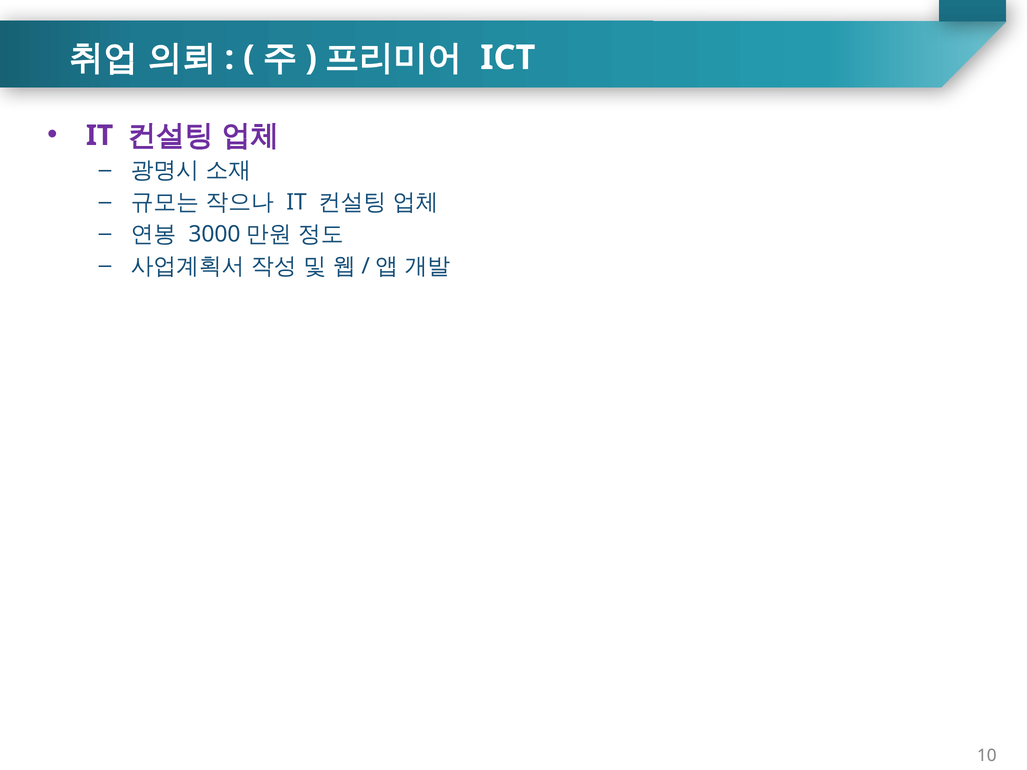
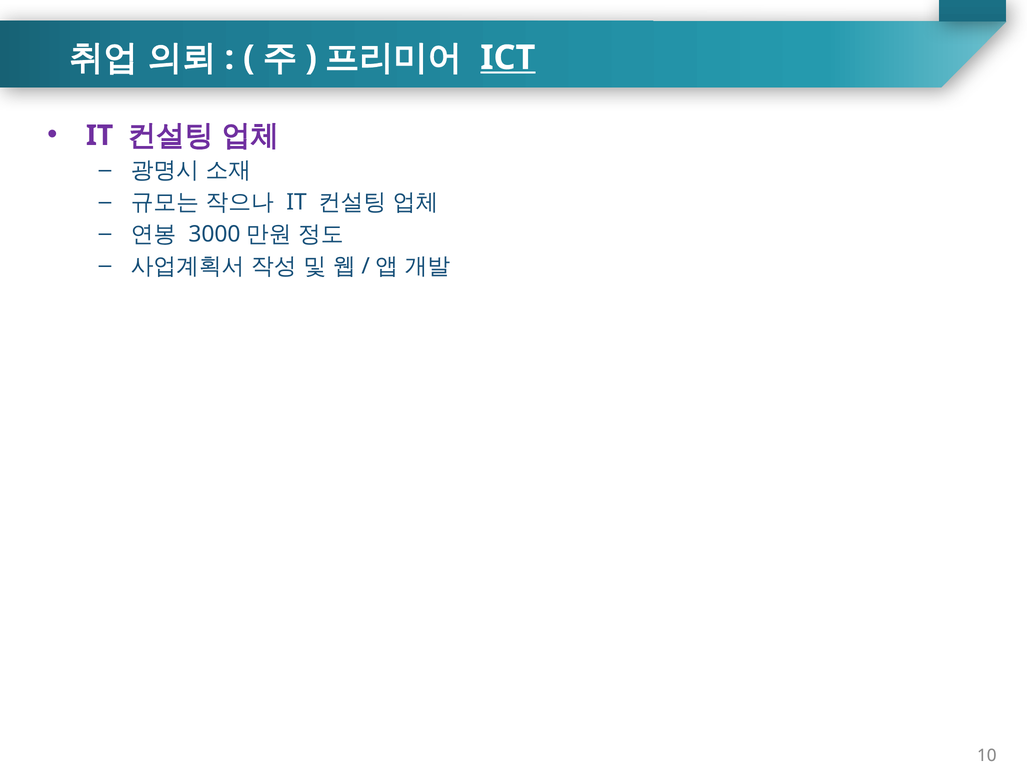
ICT underline: none -> present (508, 58)
